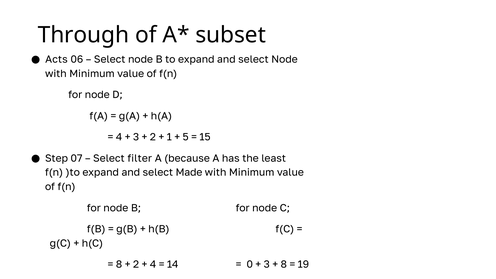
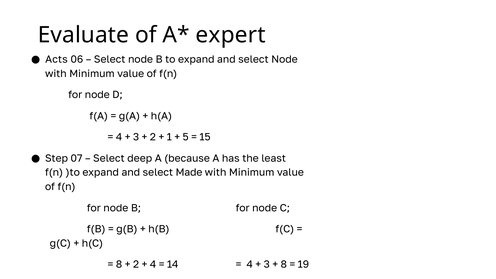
Through: Through -> Evaluate (83, 35)
subset: subset -> expert (231, 35)
filter: filter -> deep (140, 158)
0: 0 -> 4 (250, 264)
